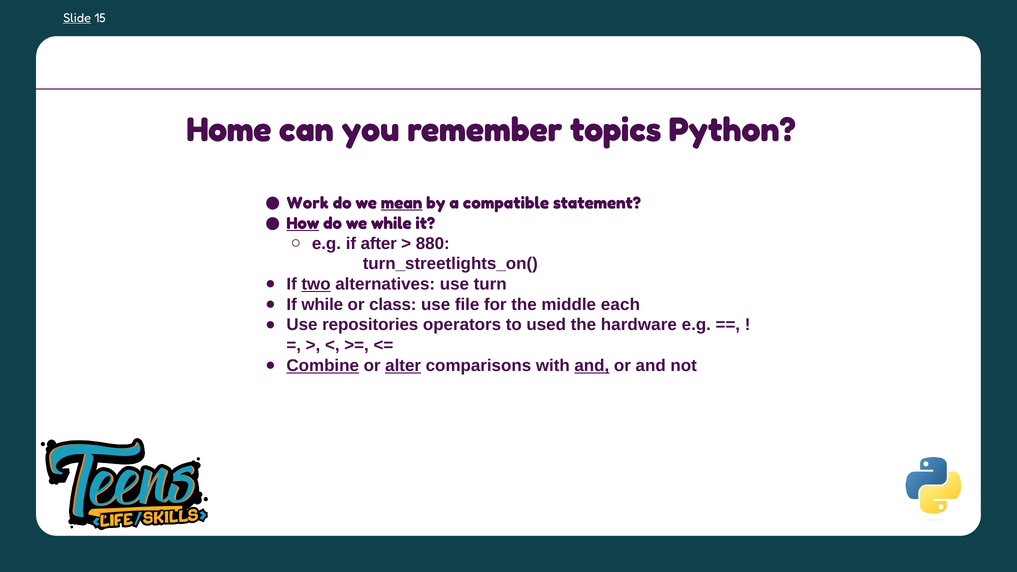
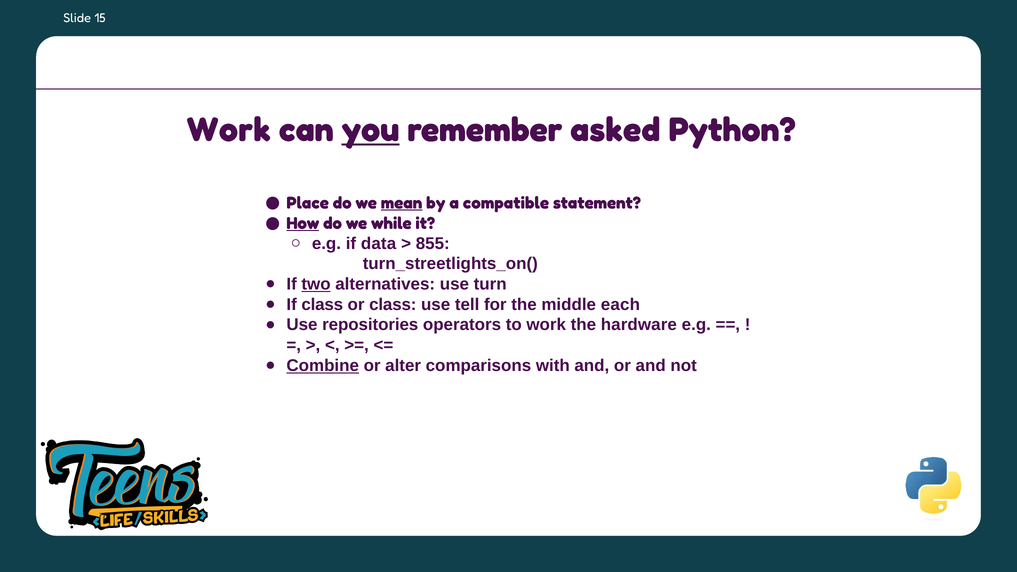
Slide underline: present -> none (77, 18)
Home: Home -> Work (229, 130)
you underline: none -> present (370, 130)
topics: topics -> asked (615, 130)
Work: Work -> Place (308, 203)
after: after -> data (379, 244)
880: 880 -> 855 (433, 244)
If while: while -> class (322, 305)
file: file -> tell (467, 305)
to used: used -> work (546, 325)
alter underline: present -> none (403, 366)
and underline: present -> none (592, 366)
